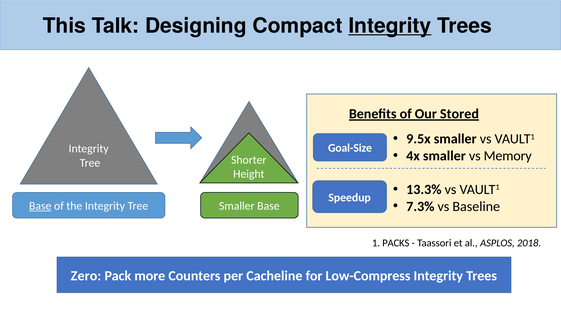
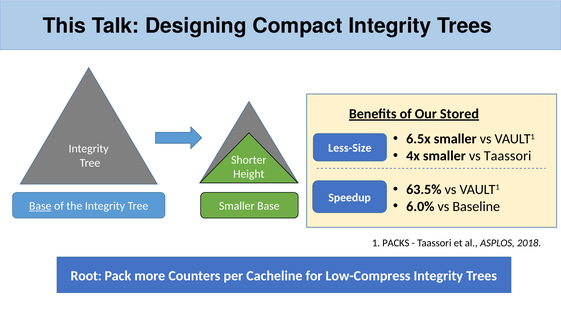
Integrity underline: present -> none (390, 26)
9.5x: 9.5x -> 6.5x (418, 139)
Goal-Size: Goal-Size -> Less-Size (350, 148)
vs Memory: Memory -> Taassori (508, 156)
13.3%: 13.3% -> 63.5% (424, 189)
7.3%: 7.3% -> 6.0% (420, 206)
Zero: Zero -> Root (86, 275)
